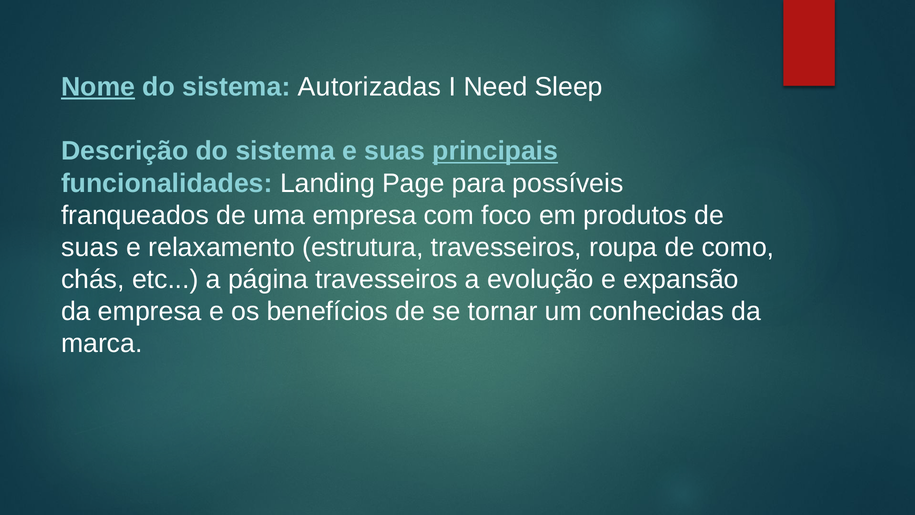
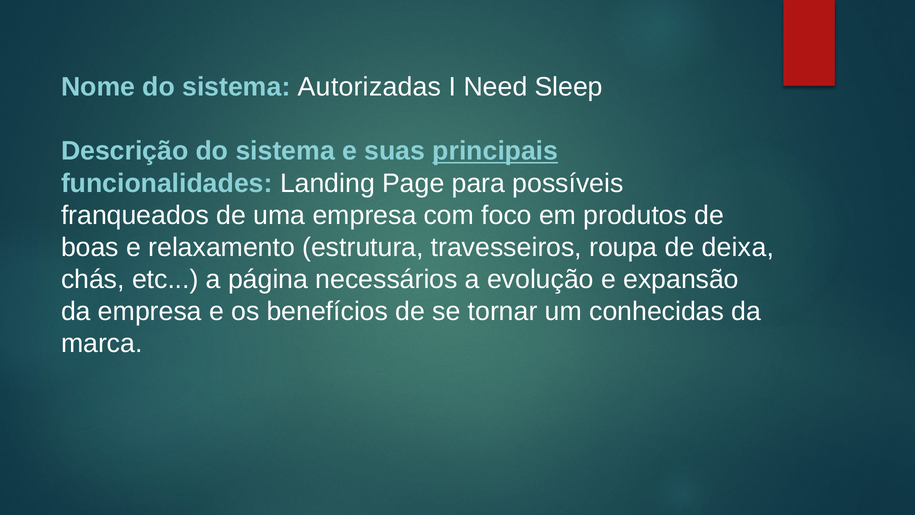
Nome underline: present -> none (98, 87)
suas: suas -> boas (90, 247)
como: como -> deixa (738, 247)
página travesseiros: travesseiros -> necessários (386, 279)
